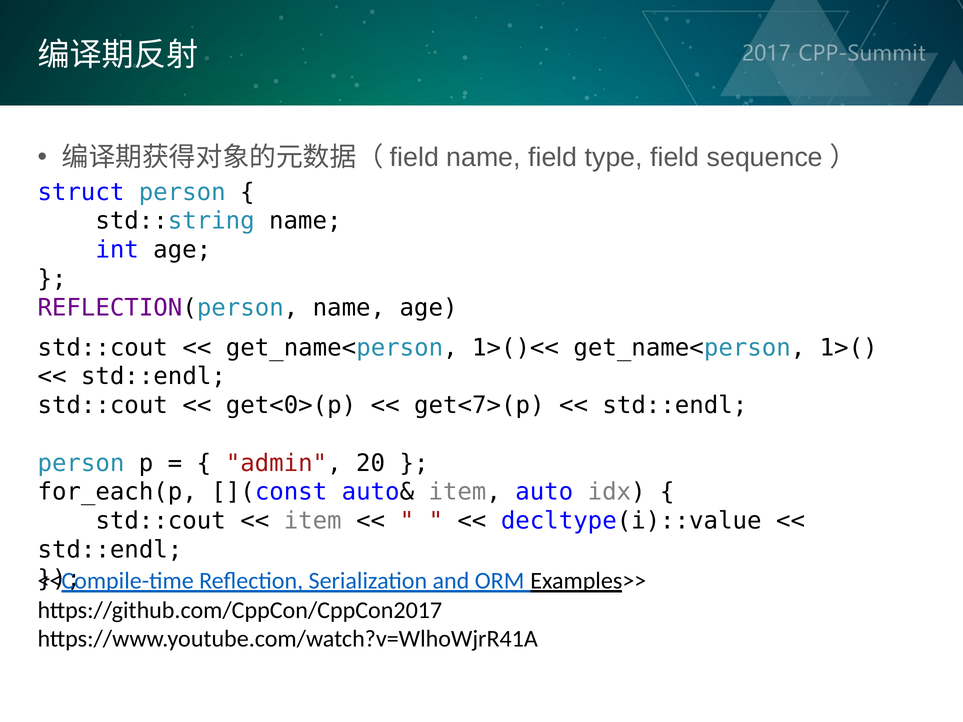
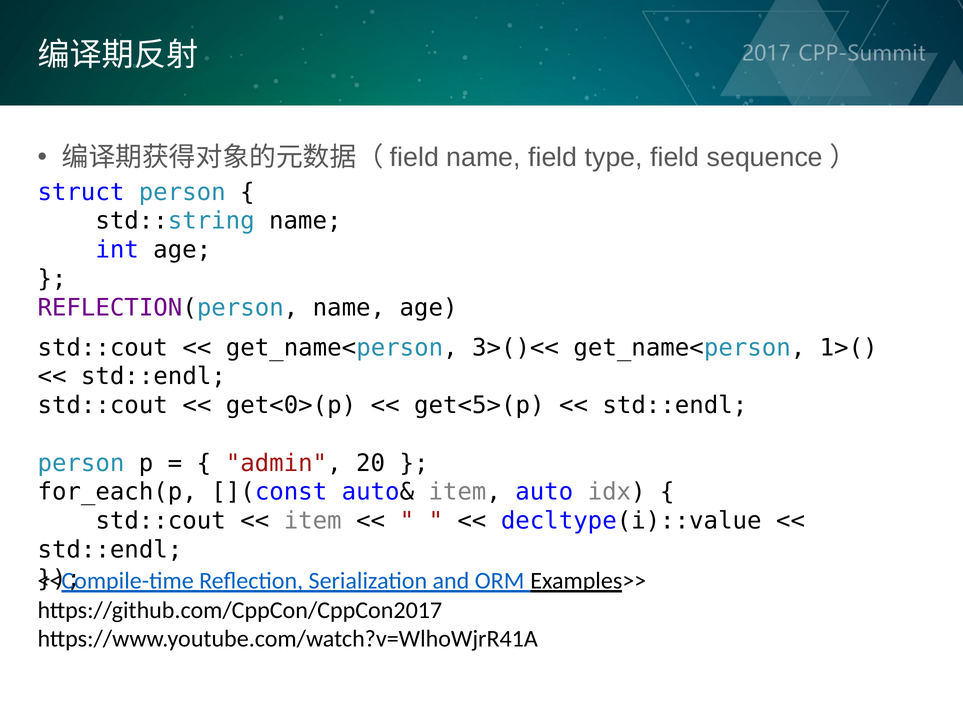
1>()<<: 1>()<< -> 3>()<< (516, 348)
get<7>(p: get<7>(p -> get<5>(p (479, 406)
